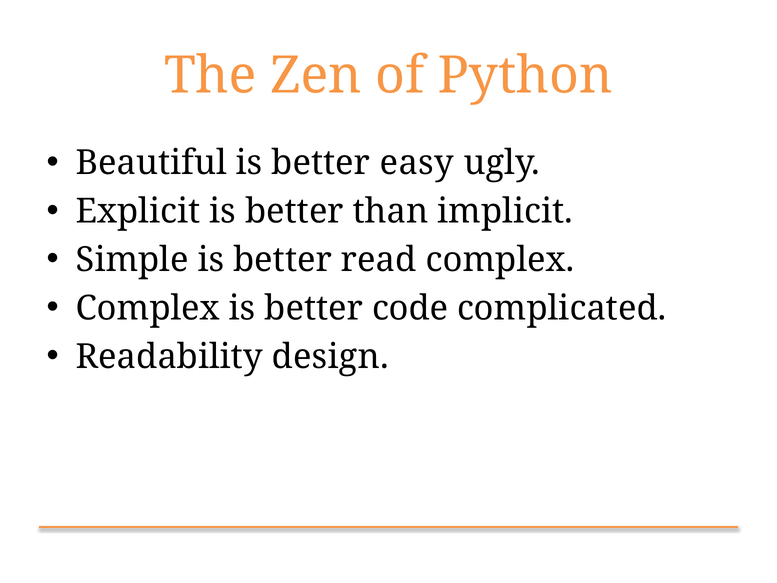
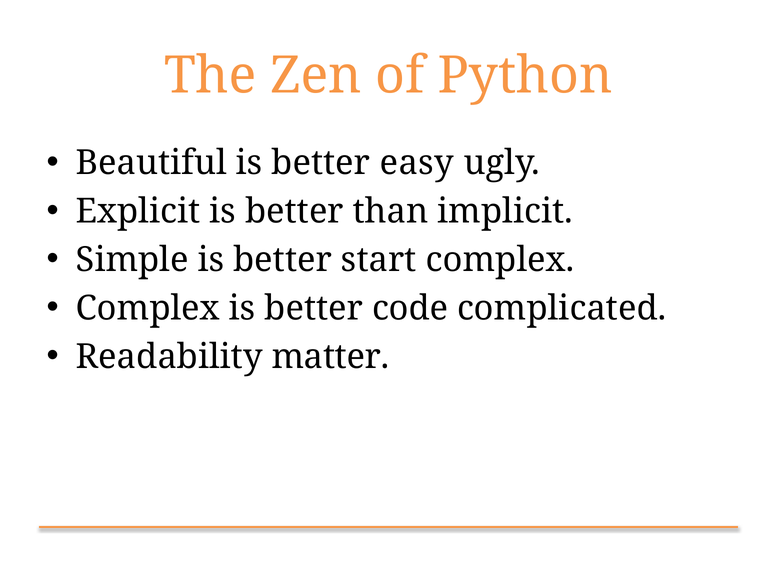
read: read -> start (379, 260)
design: design -> matter (331, 356)
